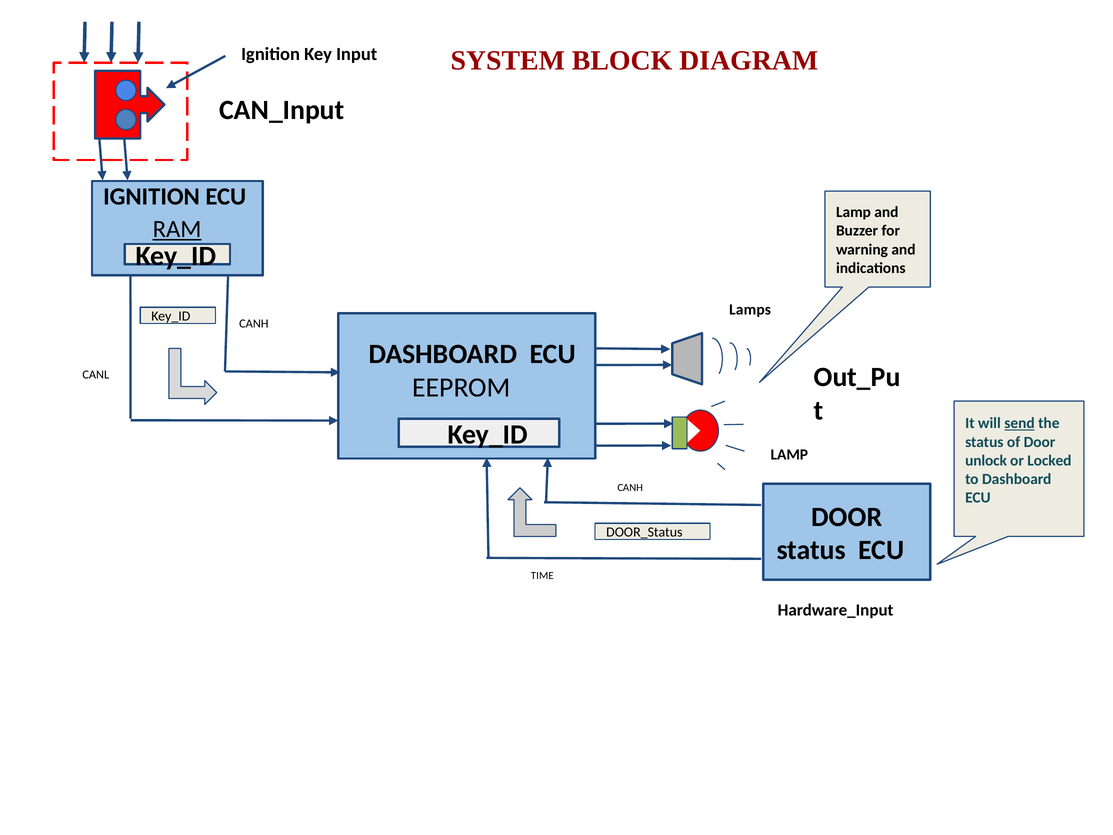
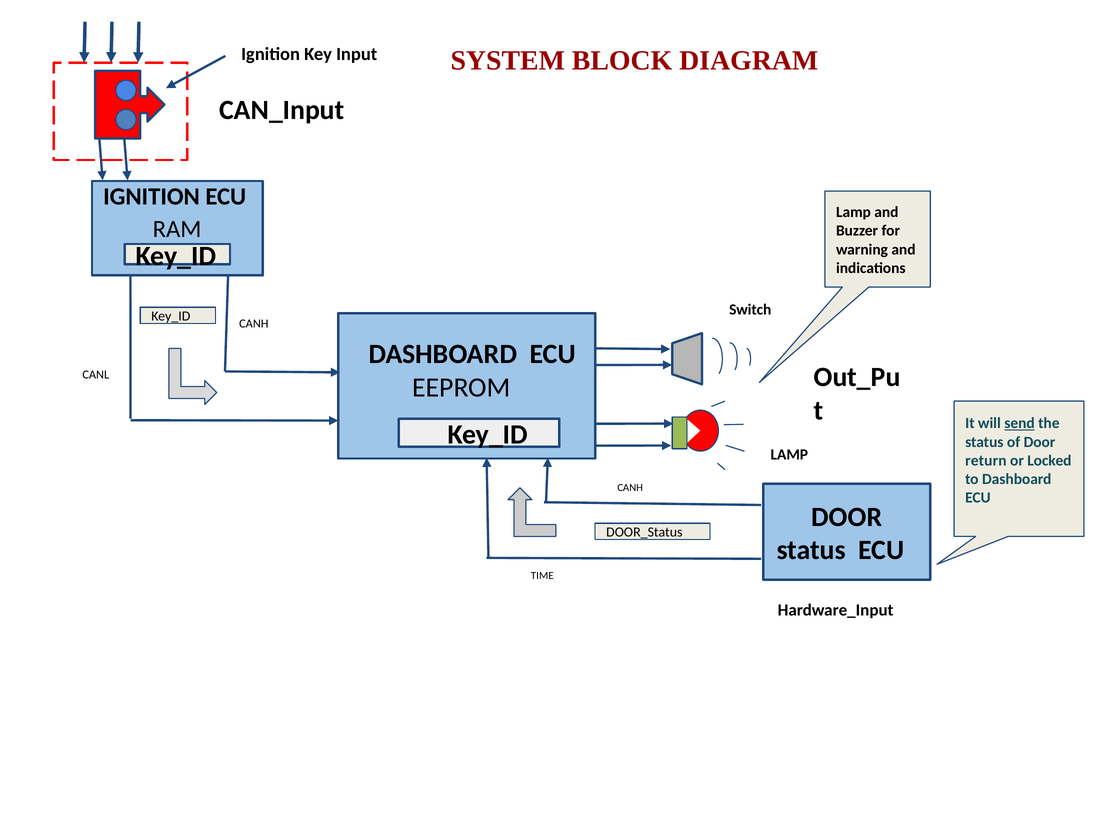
RAM underline: present -> none (177, 229)
Lamps: Lamps -> Switch (750, 309)
unlock: unlock -> return (986, 460)
